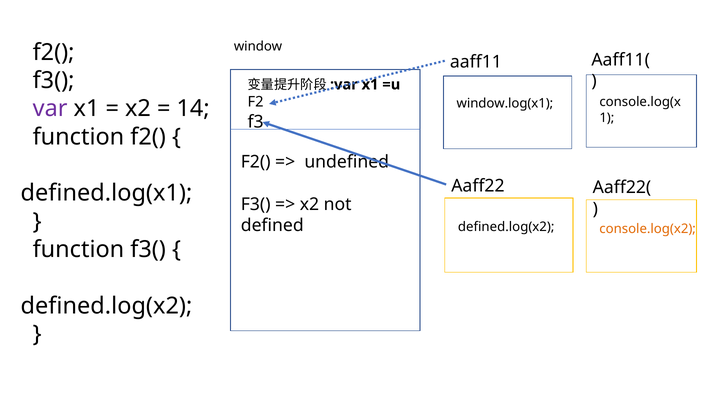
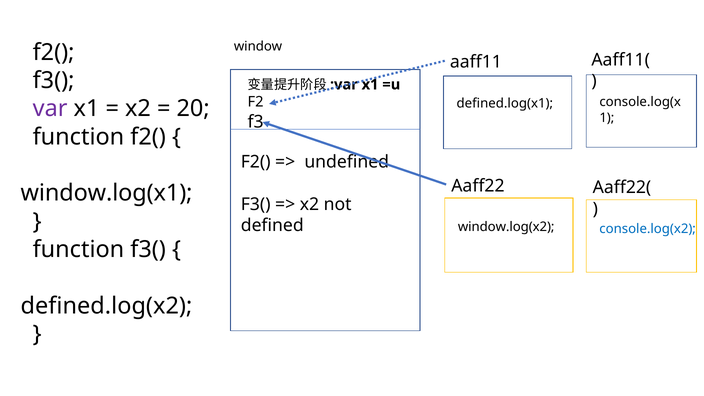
window.log(x1: window.log(x1 -> defined.log(x1 (505, 103)
14: 14 -> 20 (193, 109)
defined.log(x1: defined.log(x1 -> window.log(x1 (107, 193)
defined.log(x2: defined.log(x2 -> window.log(x2 (506, 227)
console.log(x2 colour: orange -> blue (648, 229)
